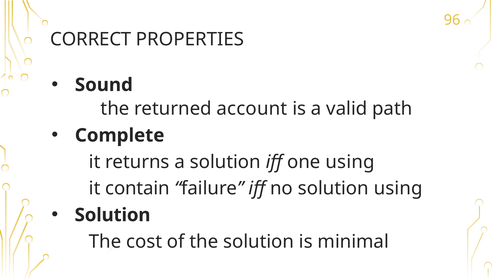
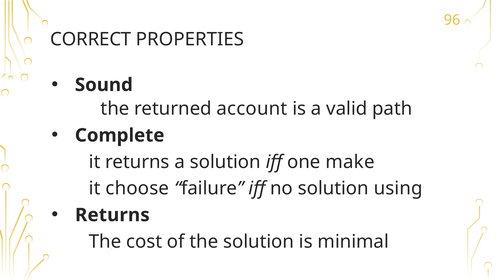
one using: using -> make (350, 162)
contain: contain -> choose (137, 189)
Solution: Solution -> Returns (112, 215)
